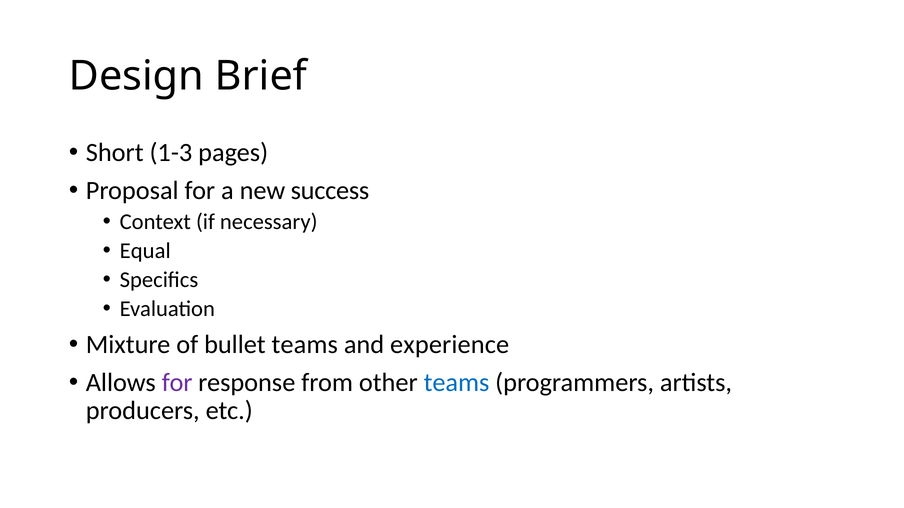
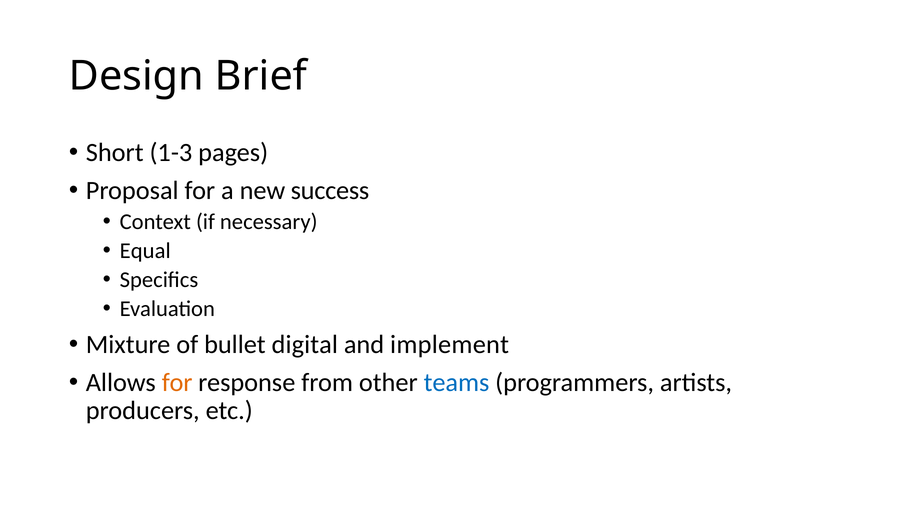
bullet teams: teams -> digital (305, 345)
experience: experience -> implement (450, 345)
for colour: purple -> orange (177, 383)
